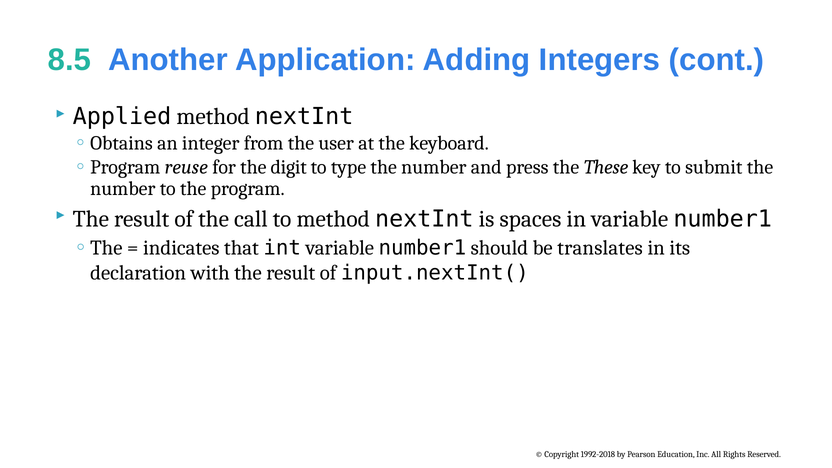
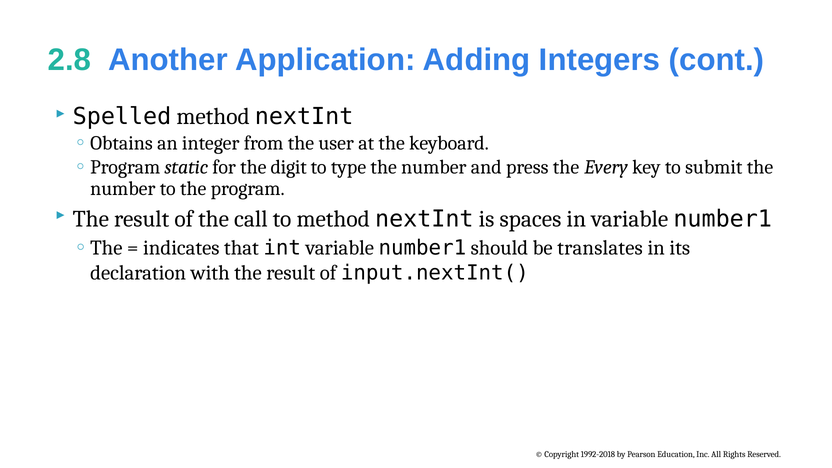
8.5: 8.5 -> 2.8 (69, 60)
Applied: Applied -> Spelled (122, 117)
reuse: reuse -> static (186, 167)
These: These -> Every (606, 167)
